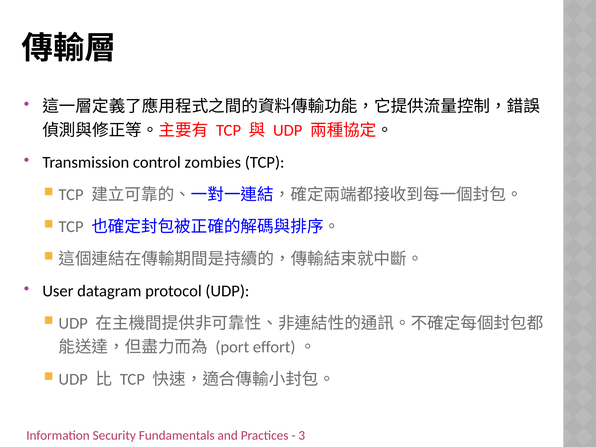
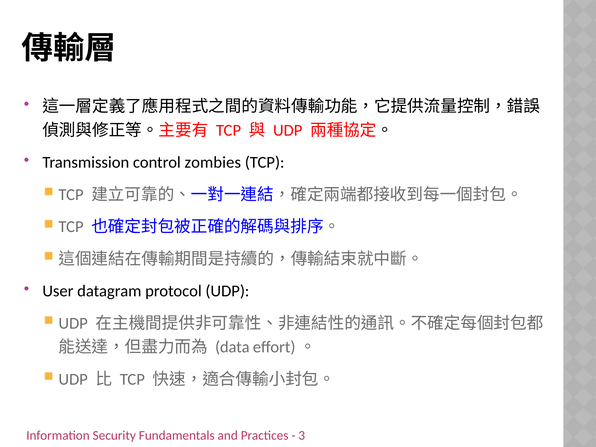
port: port -> data (232, 347)
